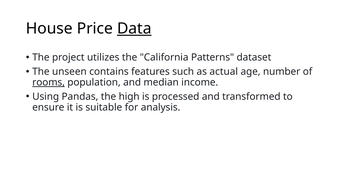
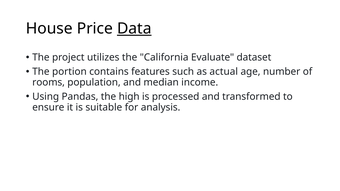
Patterns: Patterns -> Evaluate (213, 57)
unseen: unseen -> portion (69, 72)
rooms underline: present -> none (49, 82)
